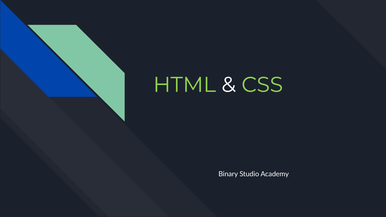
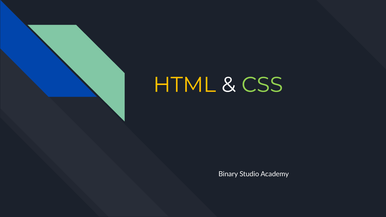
HTML colour: light green -> yellow (185, 85)
